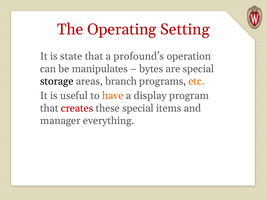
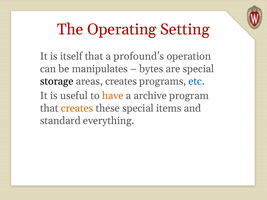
state: state -> itself (71, 56)
areas branch: branch -> creates (121, 81)
etc colour: orange -> blue (197, 81)
display: display -> archive (150, 96)
creates colour: red -> orange (77, 108)
manager: manager -> standard (60, 121)
